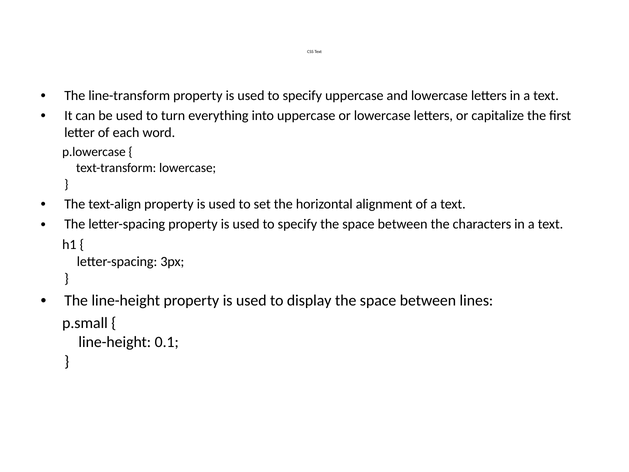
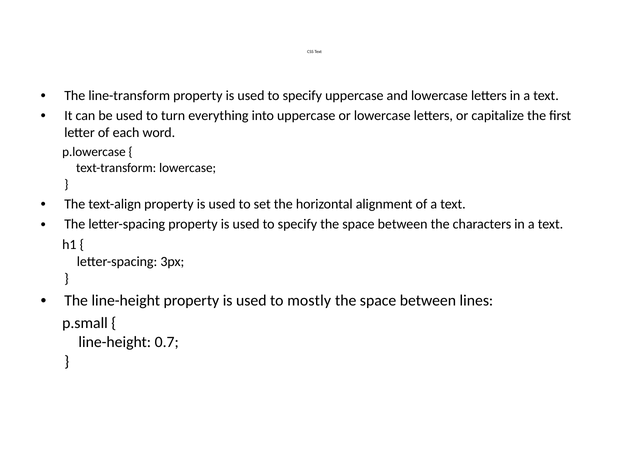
display: display -> mostly (309, 300)
0.1: 0.1 -> 0.7 (167, 342)
